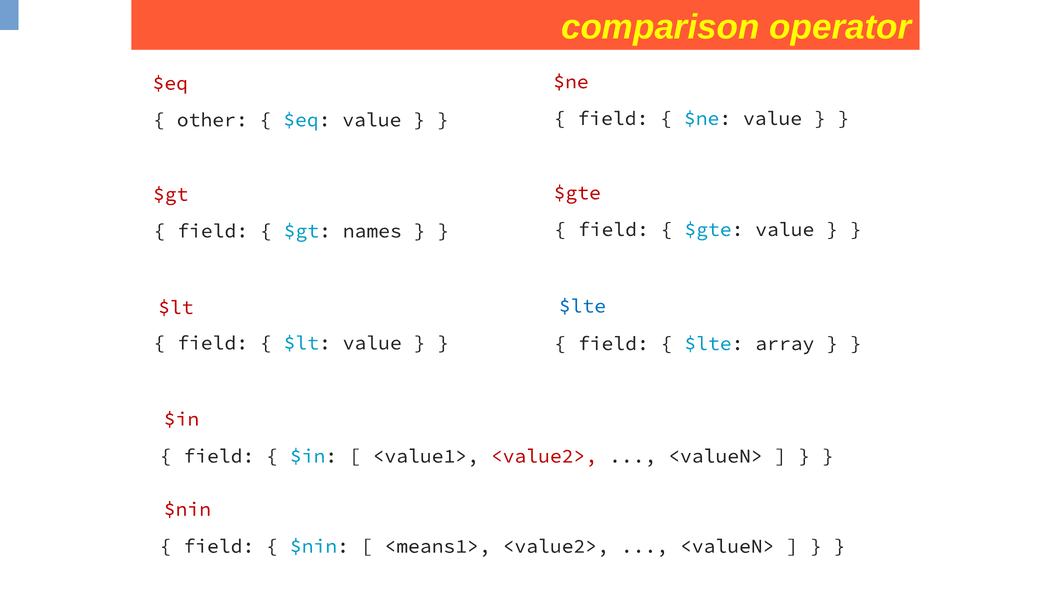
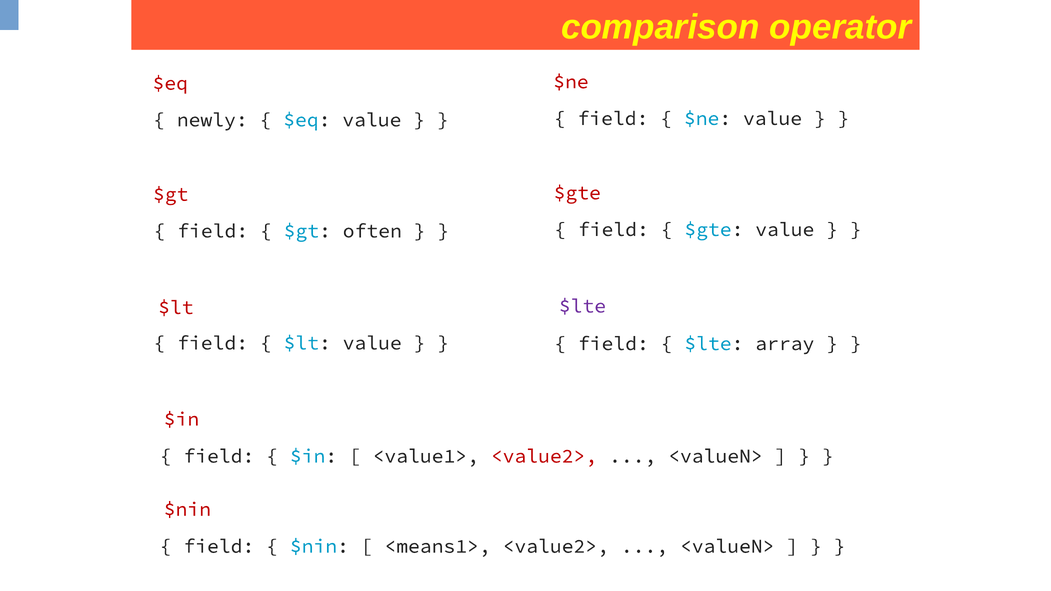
other: other -> newly (212, 120)
names: names -> often (372, 231)
$lte colour: blue -> purple (582, 306)
